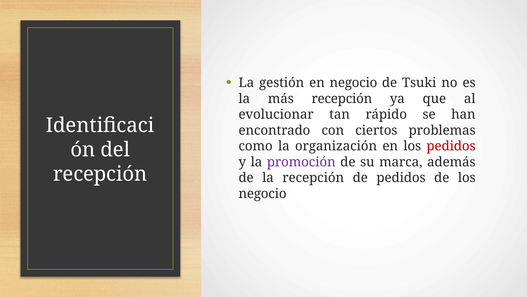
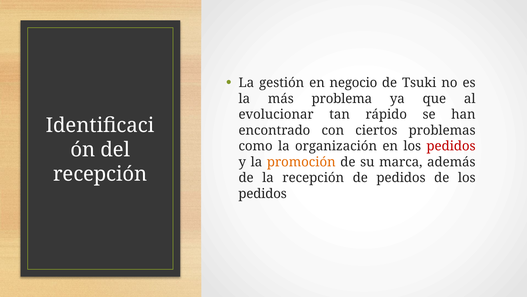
más recepción: recepción -> problema (342, 99)
promoción colour: purple -> orange (301, 162)
negocio: negocio -> pedidos (263, 193)
